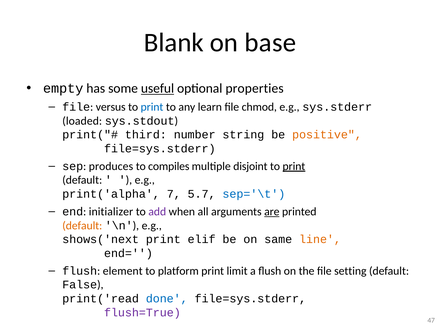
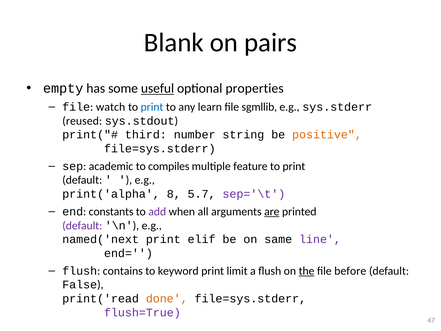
base: base -> pairs (271, 43)
versus: versus -> watch (111, 107)
chmod: chmod -> sgmllib (259, 107)
loaded: loaded -> reused (82, 121)
produces: produces -> academic (111, 166)
disjoint: disjoint -> feature (250, 166)
print underline: present -> none (294, 166)
7: 7 -> 8 (174, 194)
sep='\t colour: blue -> purple (254, 194)
initializer: initializer -> constants (111, 211)
default colour: orange -> purple (82, 225)
shows('next: shows('next -> named('next (101, 239)
line colour: orange -> purple (320, 239)
element: element -> contains (123, 271)
platform: platform -> keyword (178, 271)
the underline: none -> present (307, 271)
setting: setting -> before (350, 271)
done colour: blue -> orange (167, 299)
